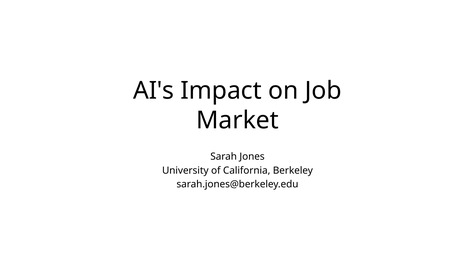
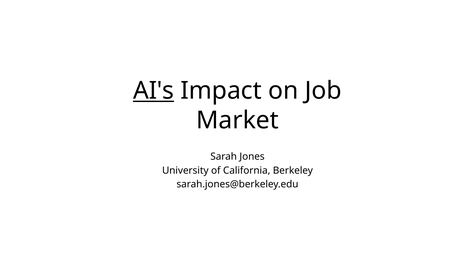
AI's underline: none -> present (154, 91)
